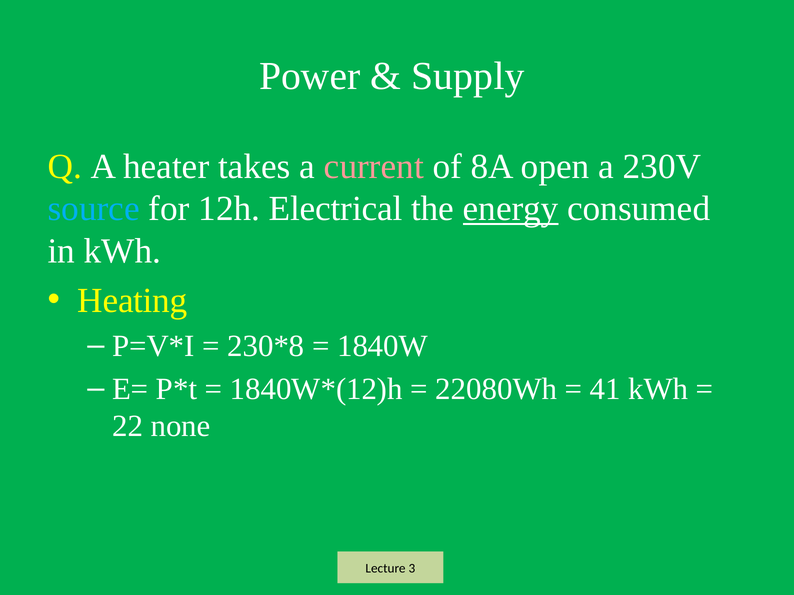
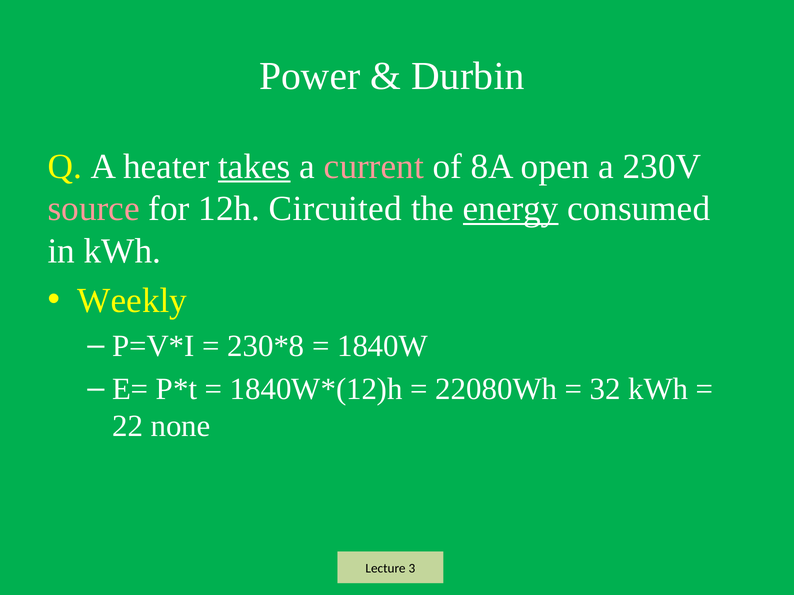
Supply: Supply -> Durbin (468, 76)
takes underline: none -> present (254, 167)
source colour: light blue -> pink (94, 209)
Electrical: Electrical -> Circuited (335, 209)
Heating: Heating -> Weekly (132, 301)
41: 41 -> 32 (605, 390)
